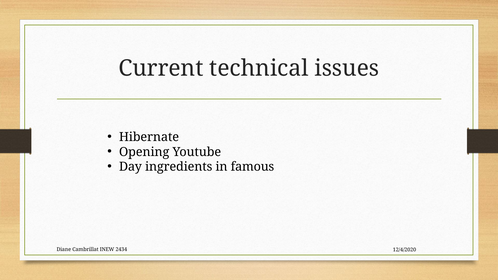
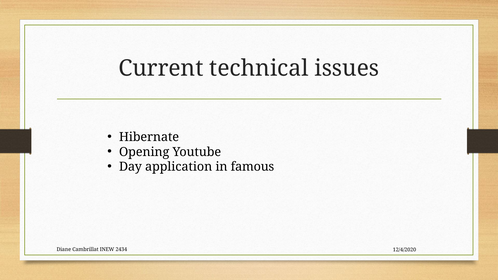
ingredients: ingredients -> application (179, 167)
